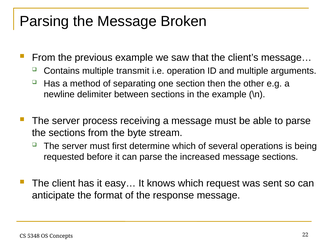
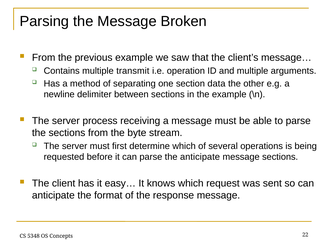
then: then -> data (216, 84)
the increased: increased -> anticipate (200, 157)
